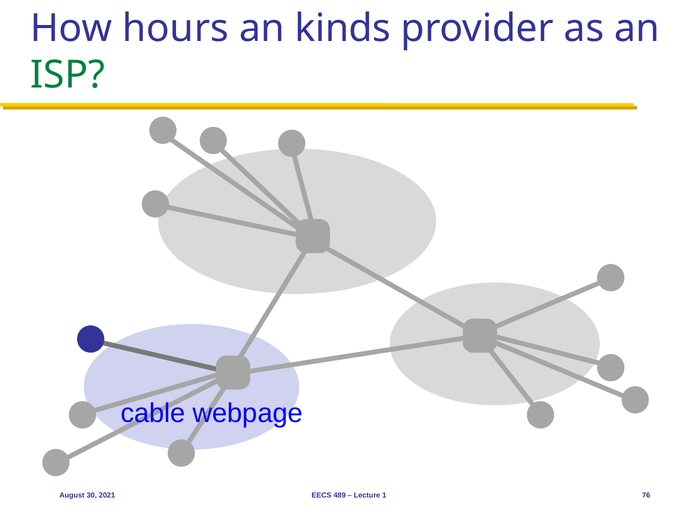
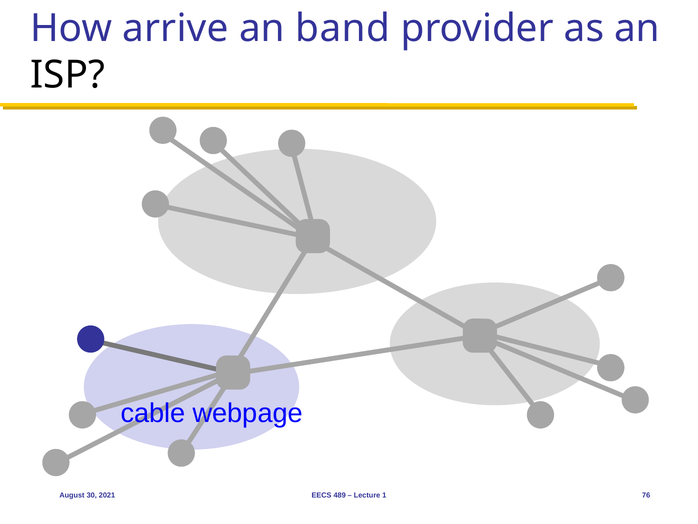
hours: hours -> arrive (175, 28)
kinds: kinds -> band (343, 28)
ISP colour: green -> black (68, 75)
